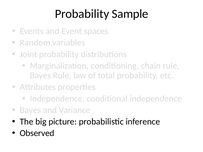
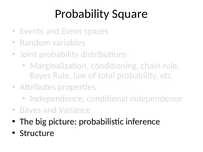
Sample: Sample -> Square (130, 14)
Observed: Observed -> Structure (37, 133)
